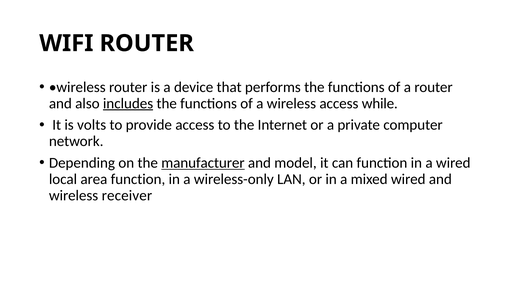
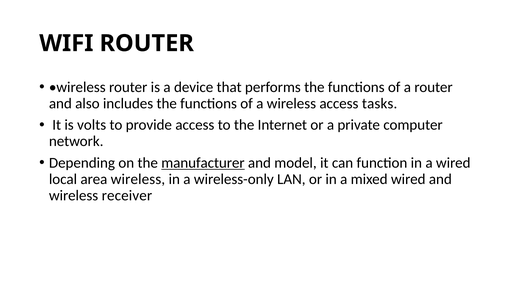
includes underline: present -> none (128, 103)
while: while -> tasks (380, 103)
area function: function -> wireless (138, 179)
